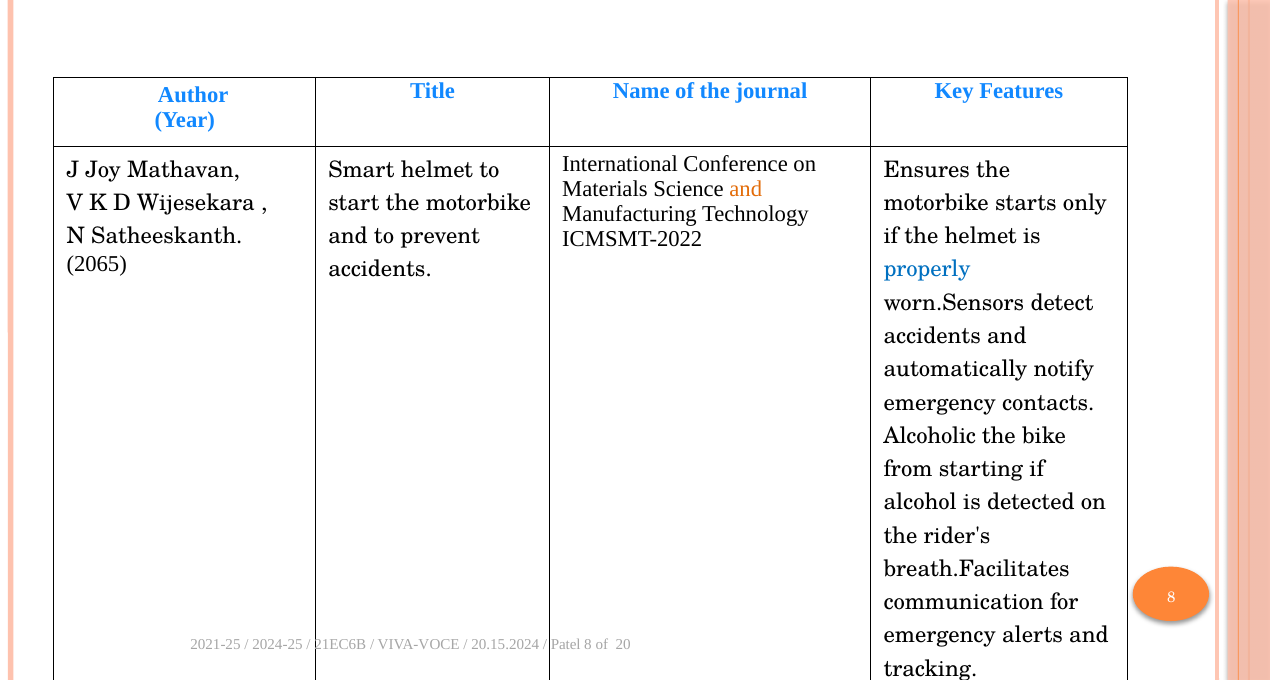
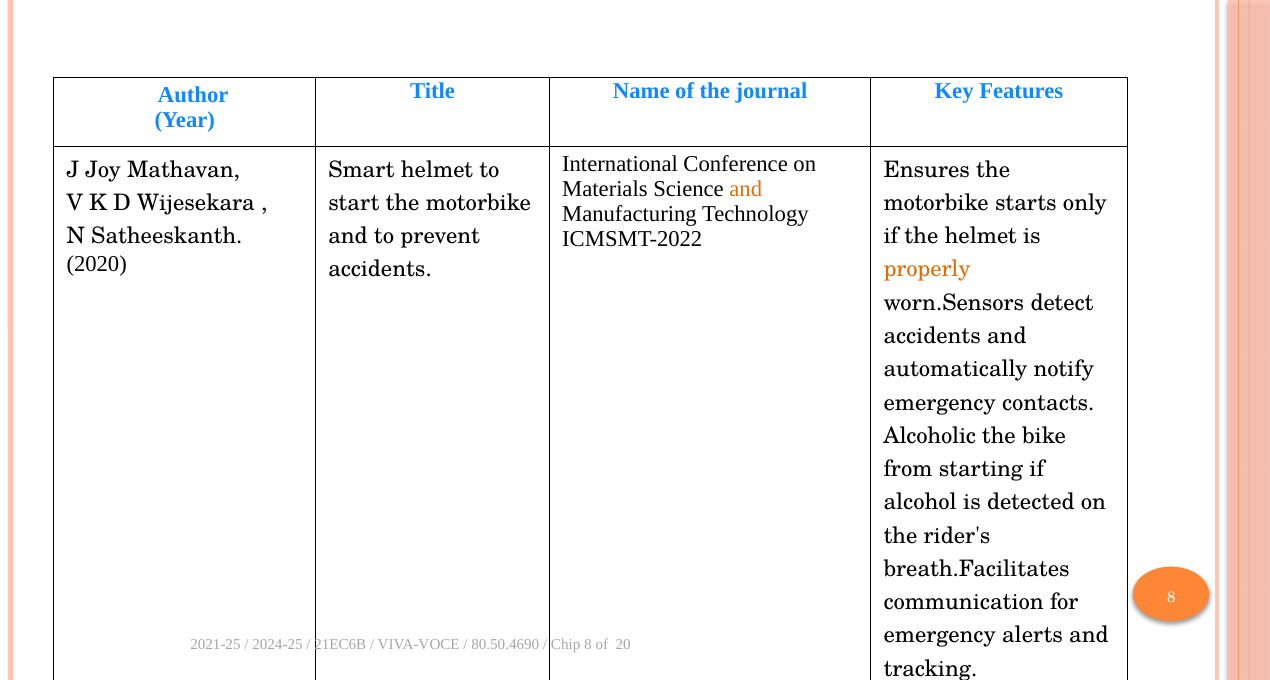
2065: 2065 -> 2020 (97, 264)
properly colour: blue -> orange (927, 270)
20.15.2024: 20.15.2024 -> 80.50.4690 (505, 645)
Patel: Patel -> Chip (566, 645)
